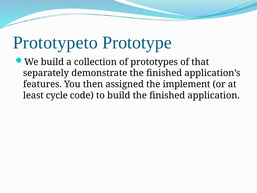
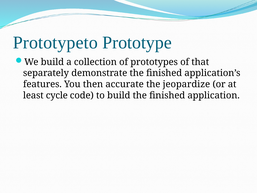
assigned: assigned -> accurate (125, 84)
implement: implement -> jeopardize (186, 84)
